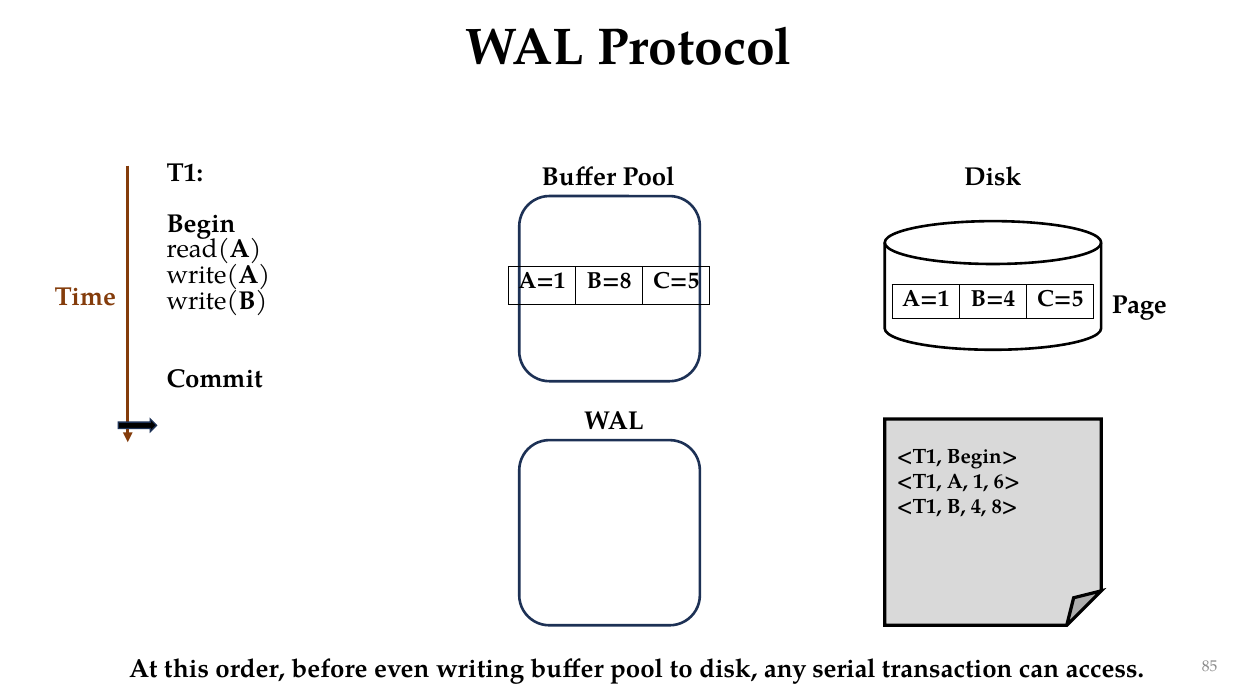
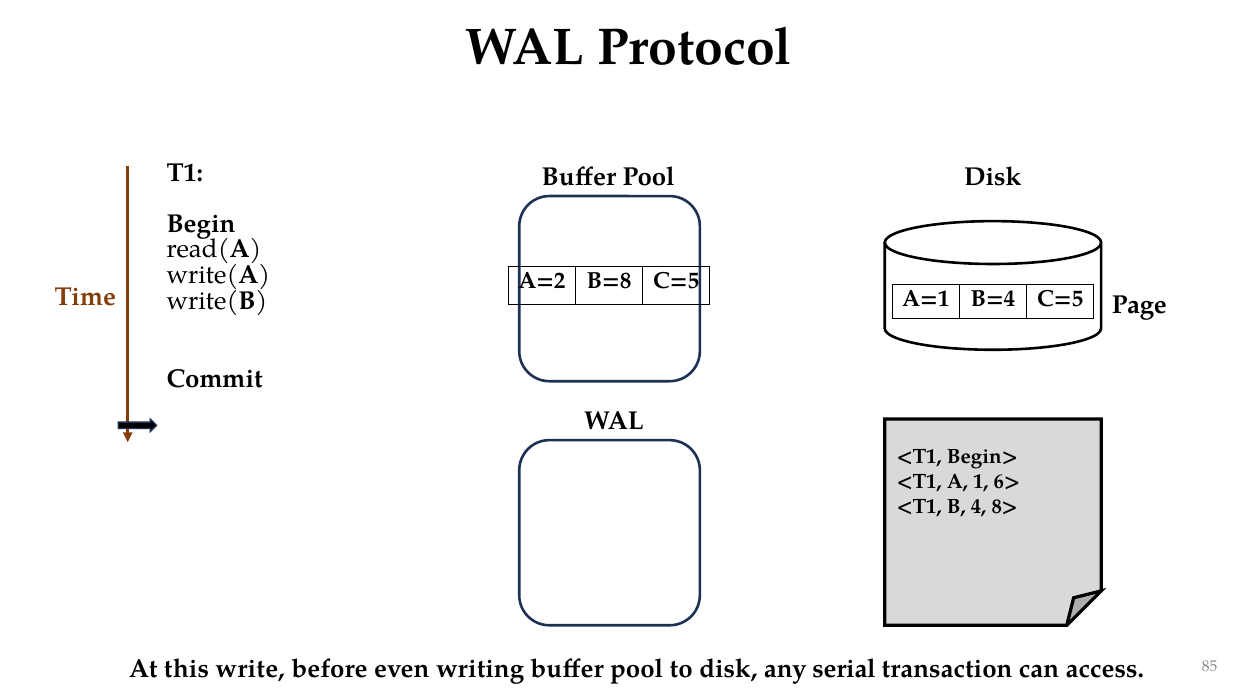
A=1: A=1 -> A=2 (542, 281)
order: order -> write (250, 669)
